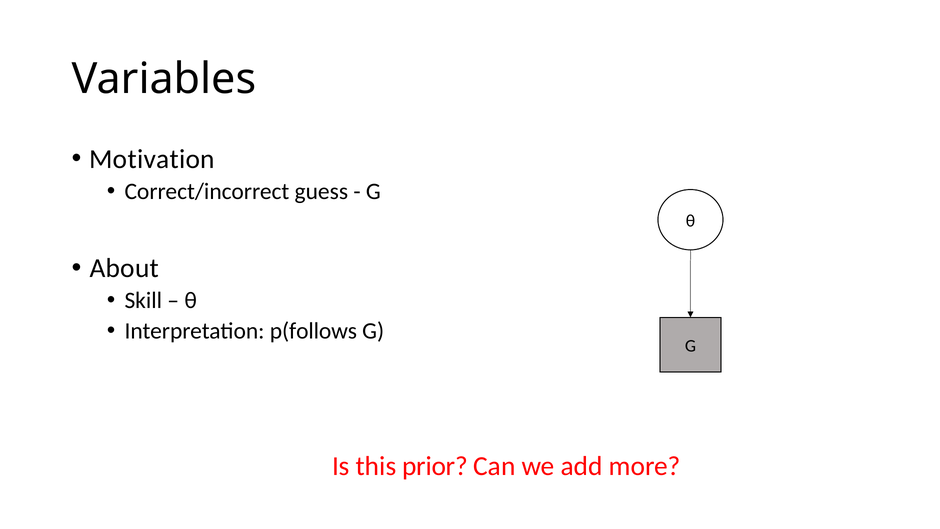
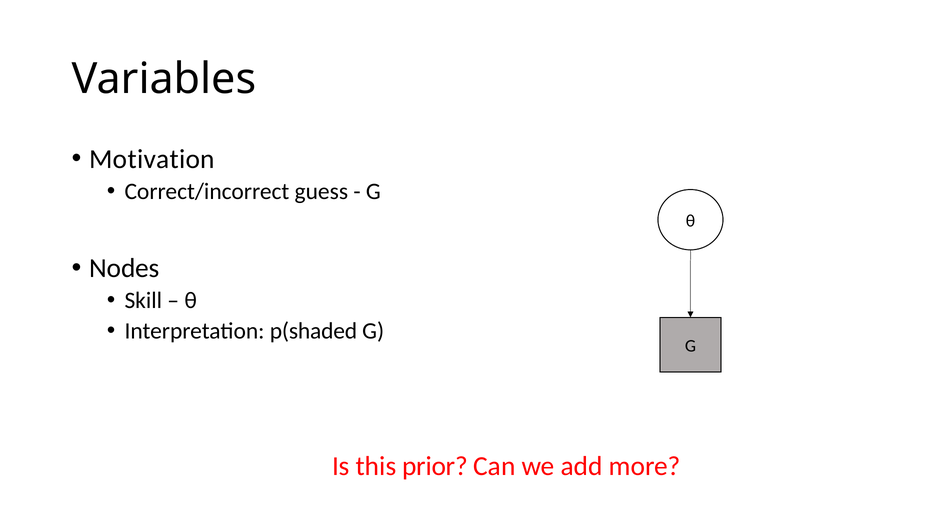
About: About -> Nodes (124, 268)
p(follows: p(follows -> p(shaded (313, 331)
